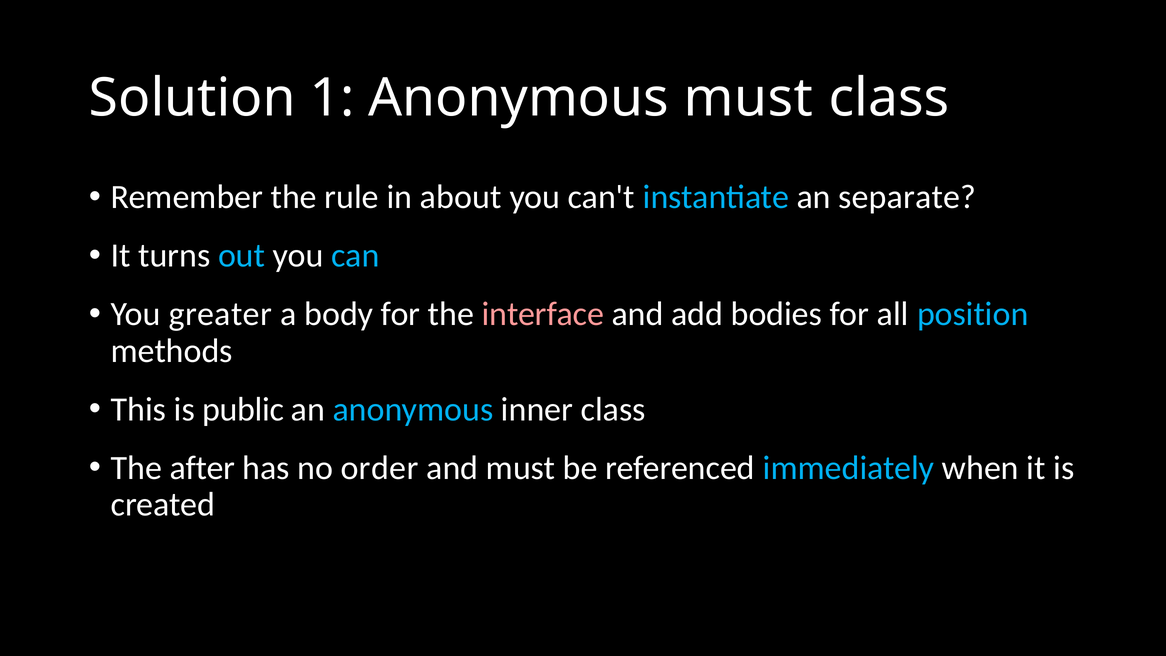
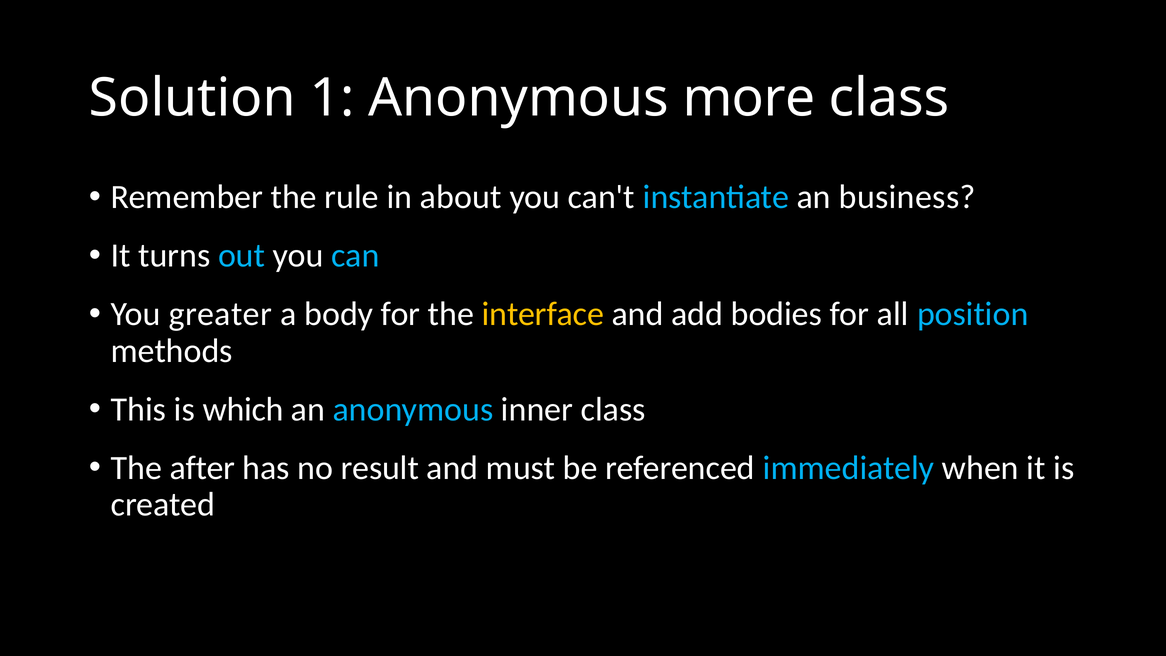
Anonymous must: must -> more (749, 98)
separate: separate -> business (907, 197)
interface colour: pink -> yellow (543, 314)
public: public -> which (243, 409)
order: order -> result (380, 468)
